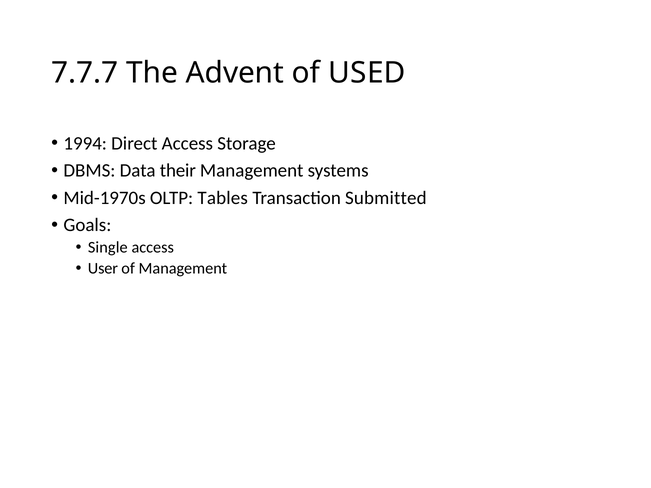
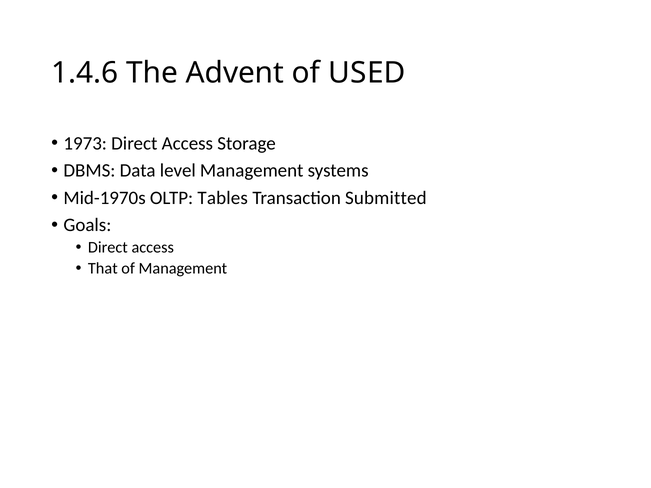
7.7.7: 7.7.7 -> 1.4.6 (85, 73)
1994: 1994 -> 1973 (85, 143)
their: their -> level (178, 171)
Single: Single -> Direct (108, 248)
User: User -> That (103, 269)
